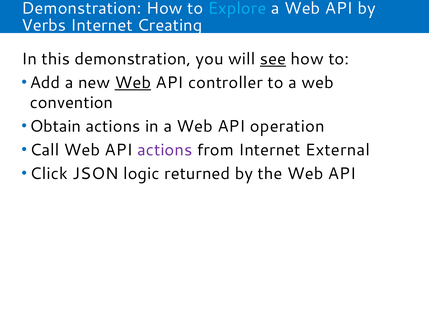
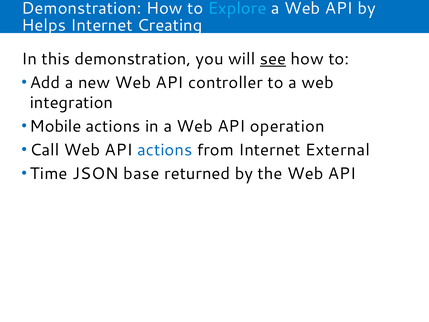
Verbs: Verbs -> Helps (44, 25)
Web underline: present -> none (133, 83)
convention: convention -> integration (71, 103)
Obtain: Obtain -> Mobile (55, 126)
actions colour: purple -> blue (165, 150)
Click: Click -> Time (49, 174)
logic: logic -> base (141, 174)
